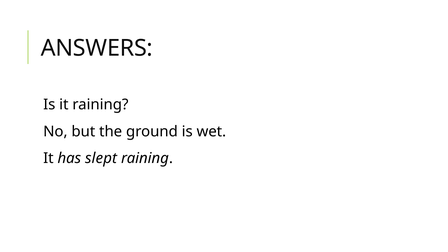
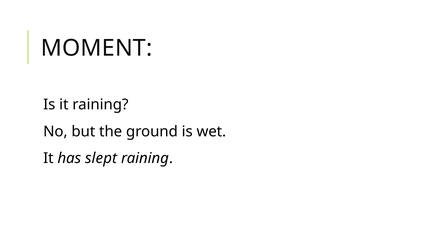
ANSWERS: ANSWERS -> MOMENT (97, 48)
